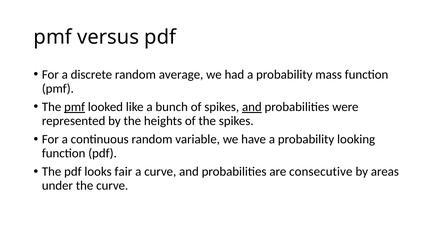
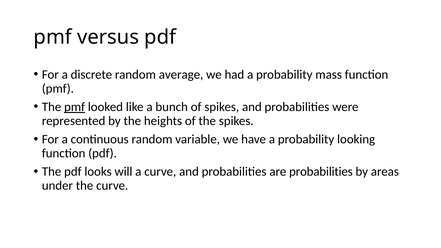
and underline: present -> none (252, 107)
fair: fair -> will (123, 172)
are consecutive: consecutive -> probabilities (321, 172)
